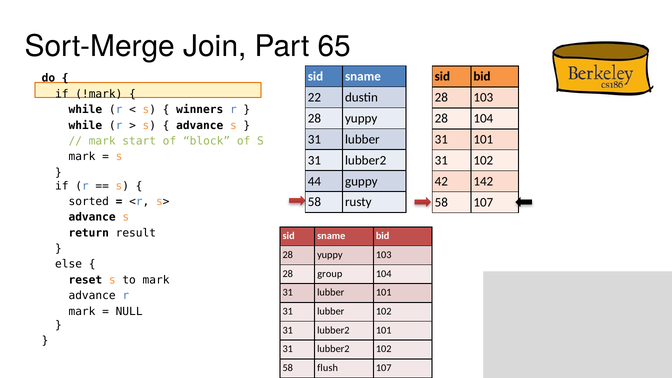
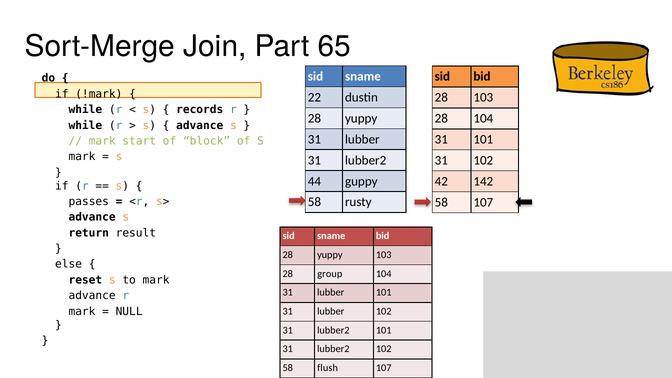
winners: winners -> records (200, 110)
sorted: sorted -> passes (89, 202)
